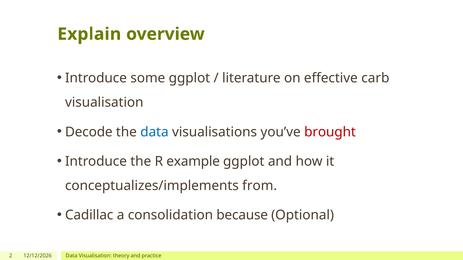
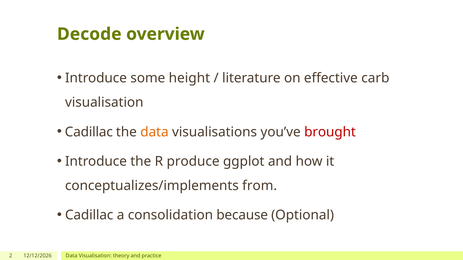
Explain: Explain -> Decode (89, 34)
some ggplot: ggplot -> height (189, 78)
Decode: Decode -> Cadillac (89, 132)
data colour: blue -> orange (154, 132)
example: example -> produce (193, 162)
